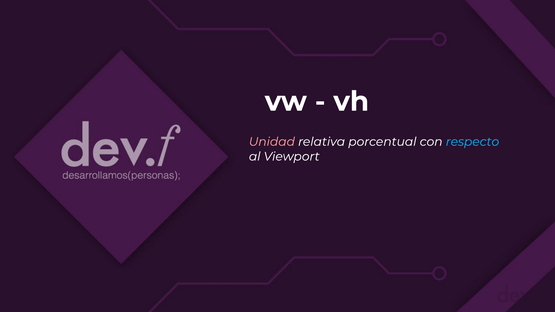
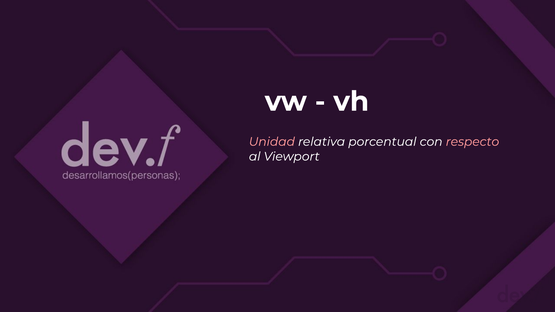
respecto colour: light blue -> pink (472, 142)
